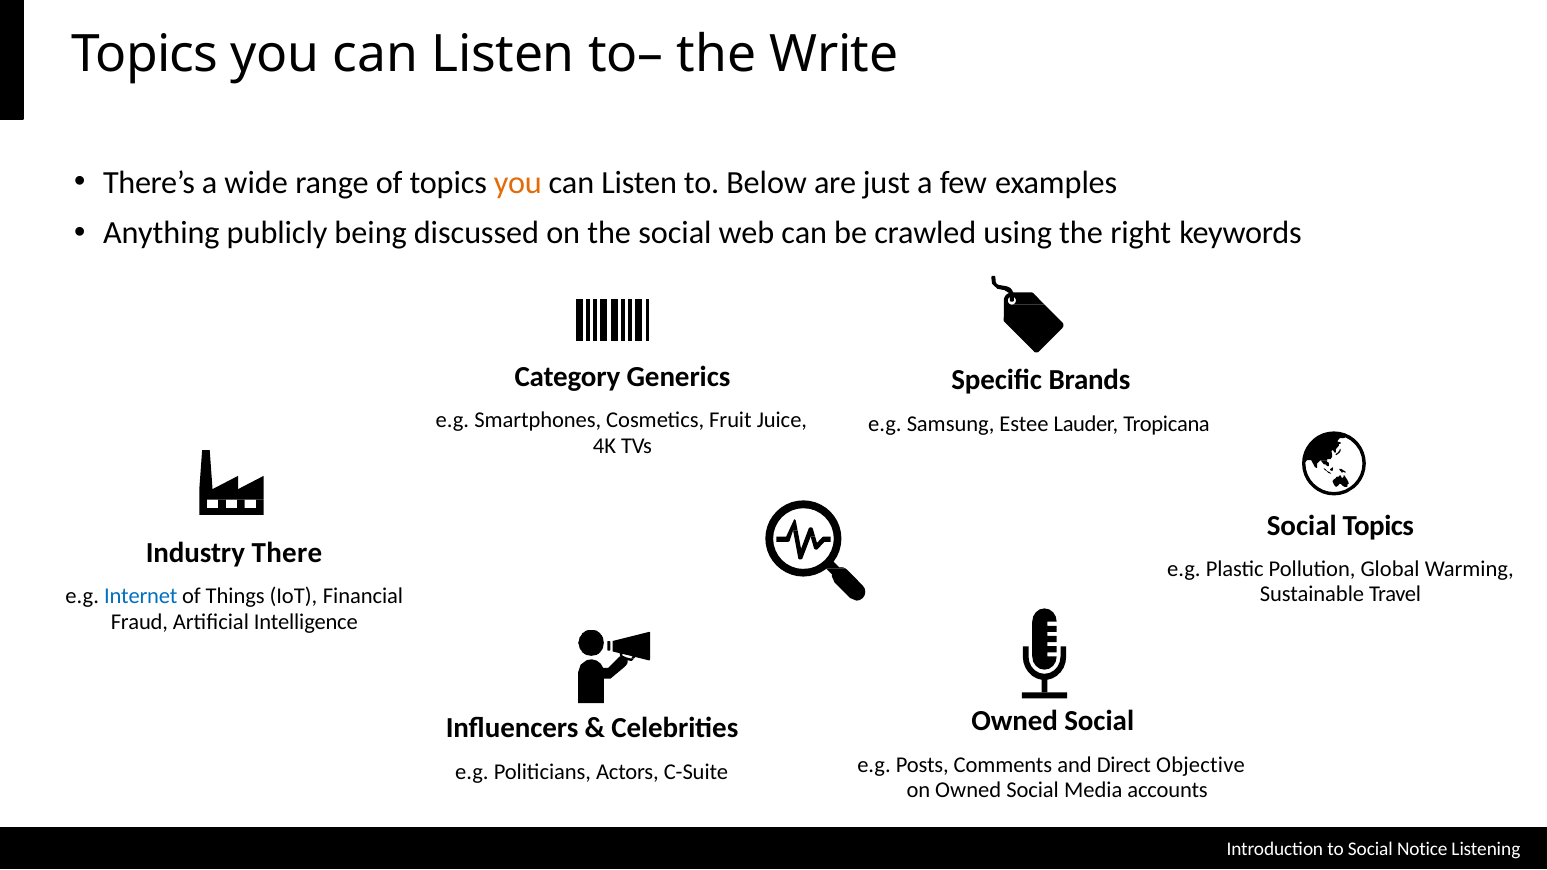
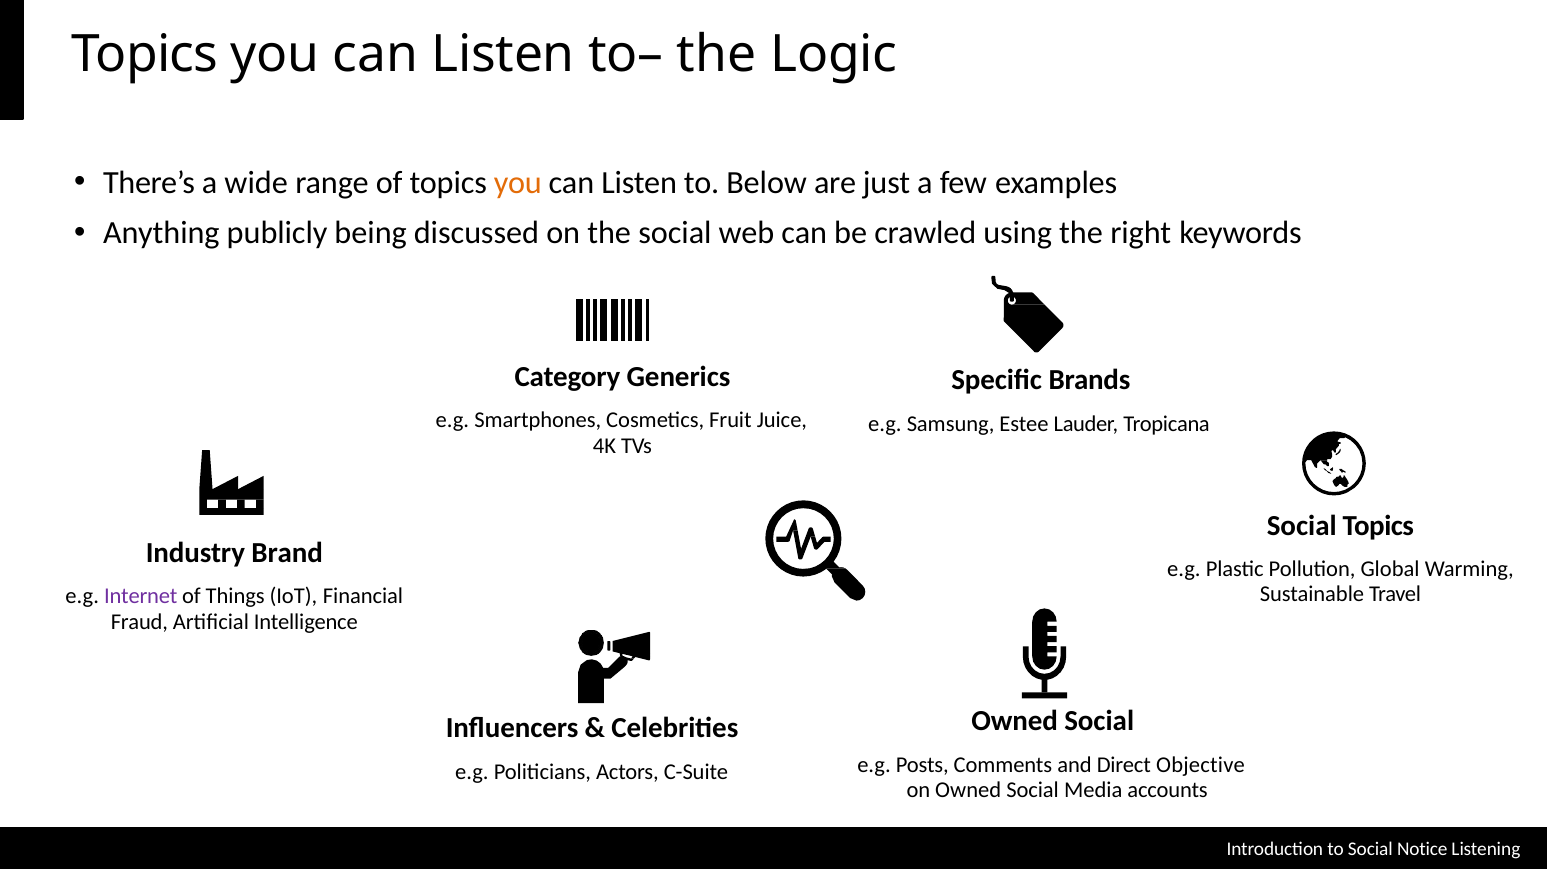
Write: Write -> Logic (834, 55)
There: There -> Brand (287, 553)
Internet colour: blue -> purple (141, 596)
